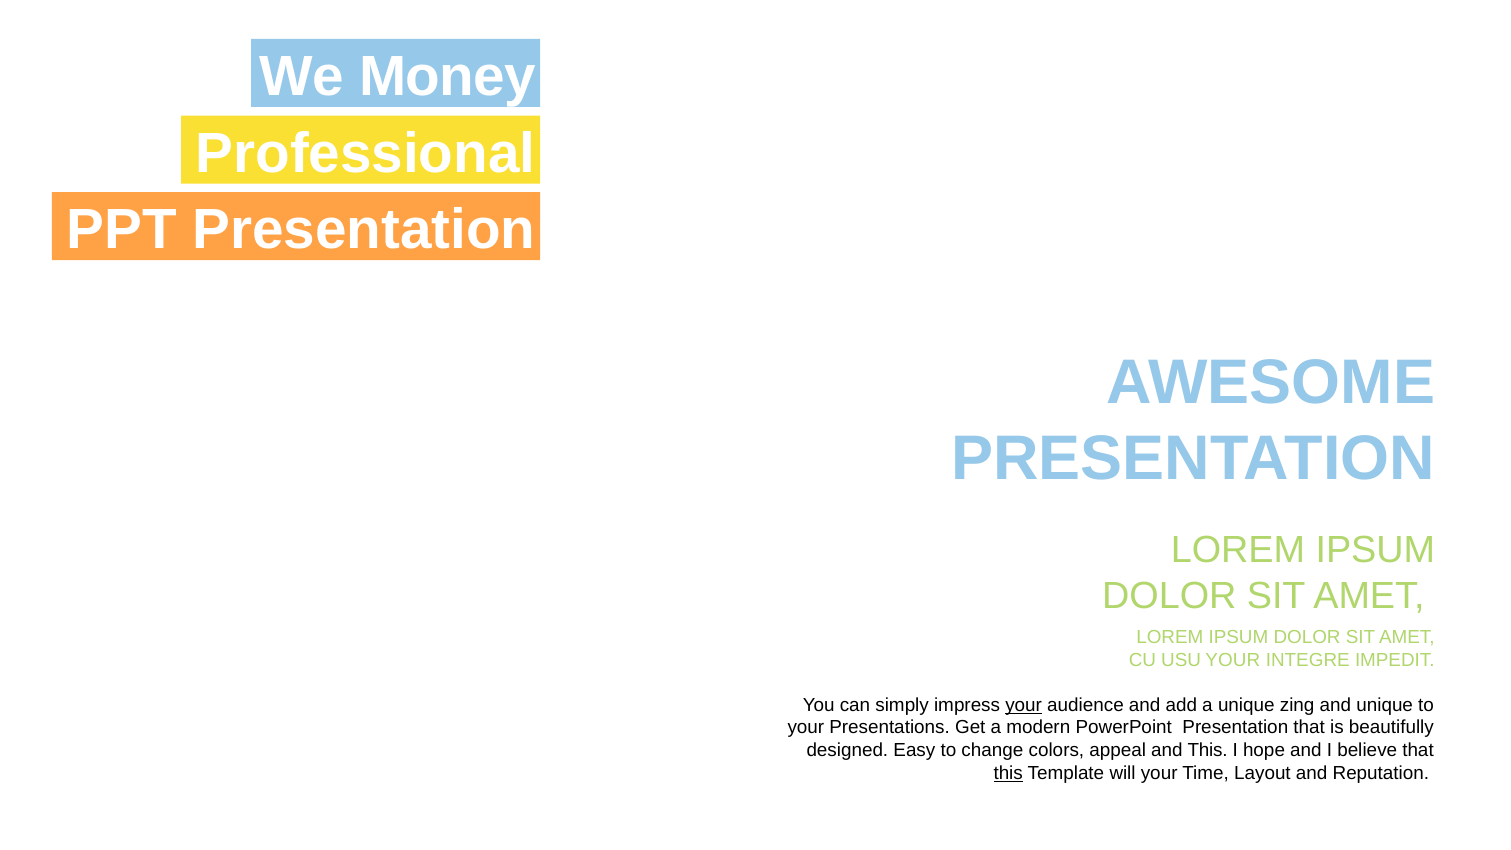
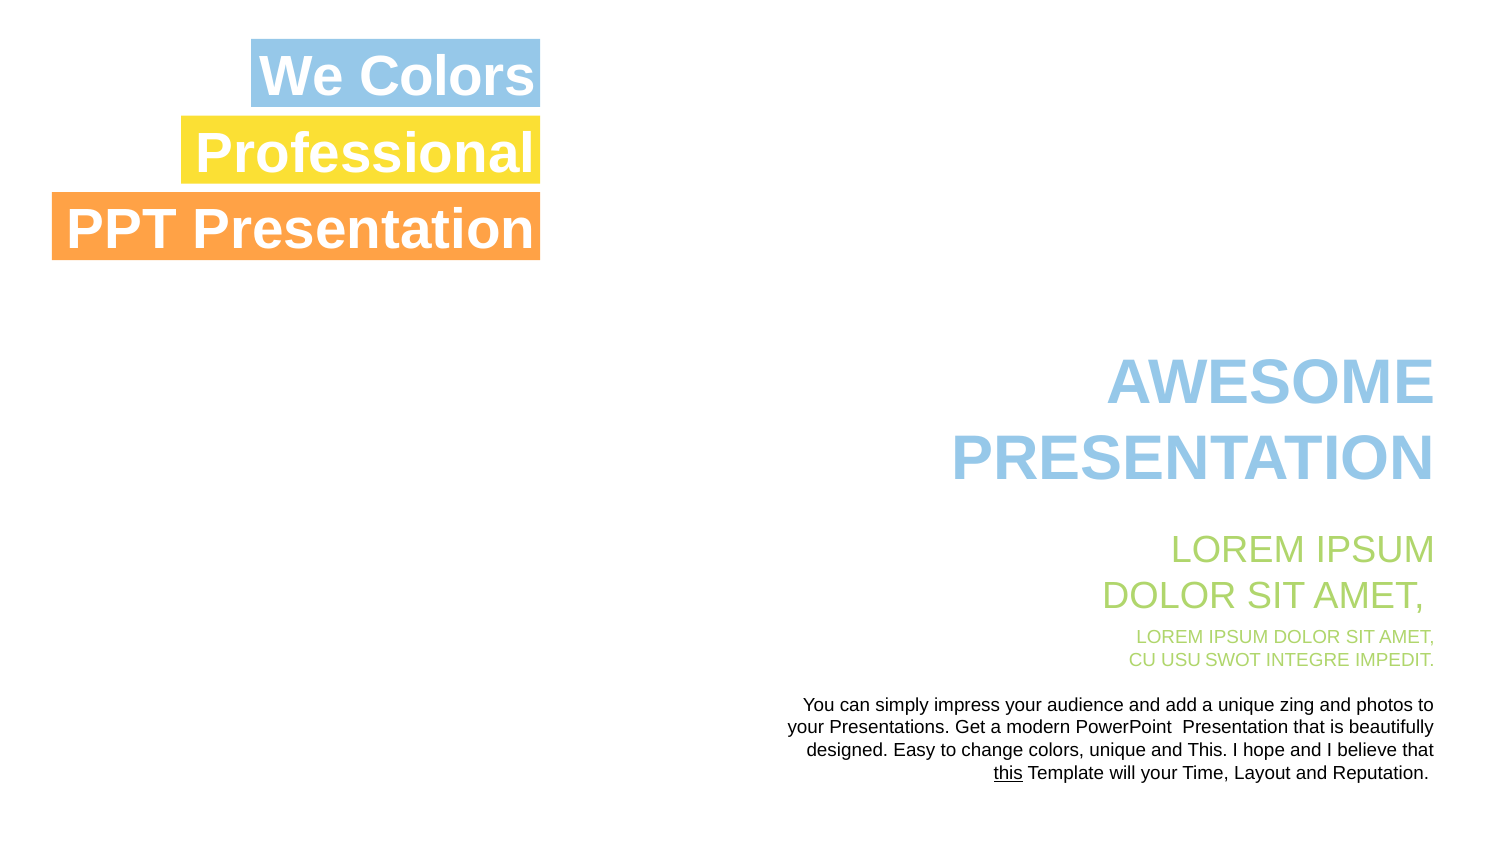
We Money: Money -> Colors (448, 77)
USU YOUR: YOUR -> SWOT (1233, 660)
your underline: present -> none (1024, 705)
and unique: unique -> photos (1385, 705)
colors appeal: appeal -> unique (1118, 750)
